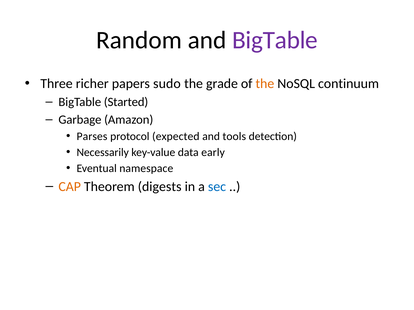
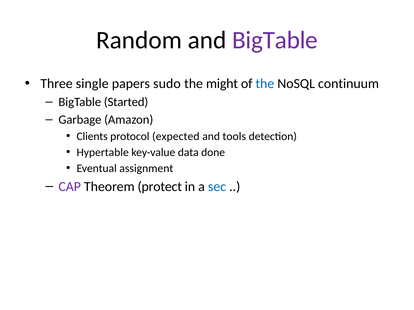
richer: richer -> single (92, 84)
grade: grade -> might (222, 84)
the colour: orange -> blue (265, 84)
Parses: Parses -> Clients (92, 136)
Necessarily: Necessarily -> Hypertable (103, 153)
early: early -> done (213, 153)
namespace: namespace -> assignment (146, 169)
CAP colour: orange -> purple (70, 187)
digests: digests -> protect (160, 187)
